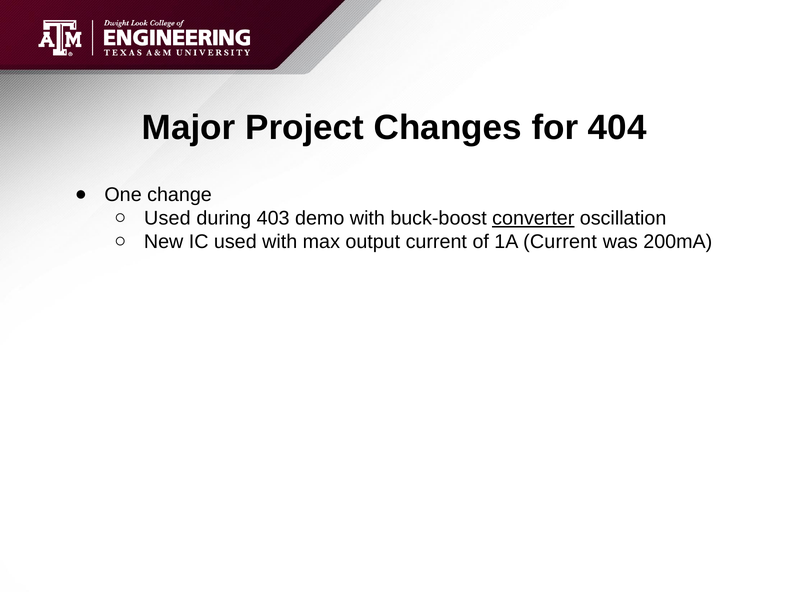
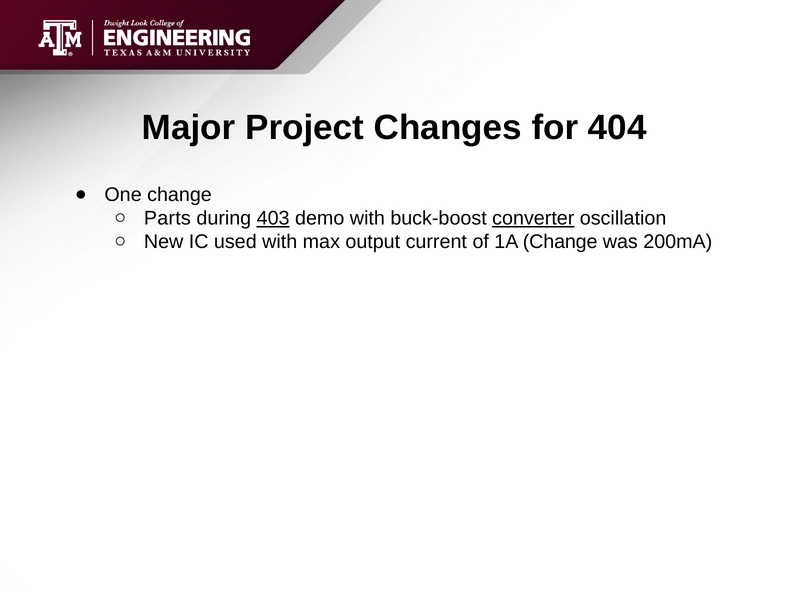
Used: Used -> Parts (167, 218)
403 underline: none -> present (273, 218)
1A Current: Current -> Change (560, 242)
